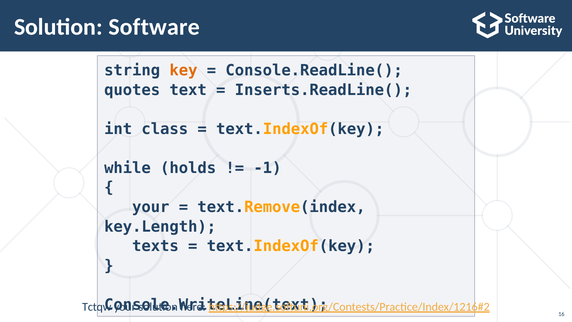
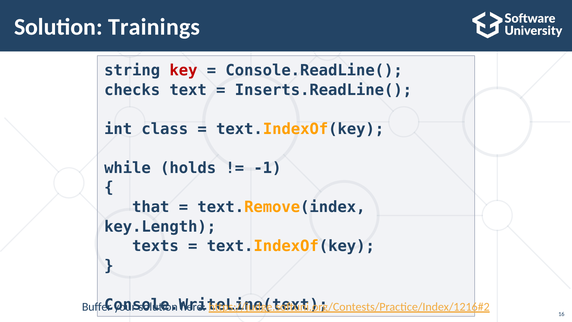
Software: Software -> Trainings (154, 27)
key colour: orange -> red (183, 70)
quotes: quotes -> checks (132, 90)
your: your -> that (151, 207)
Tctqw: Tctqw -> Buffer (97, 307)
